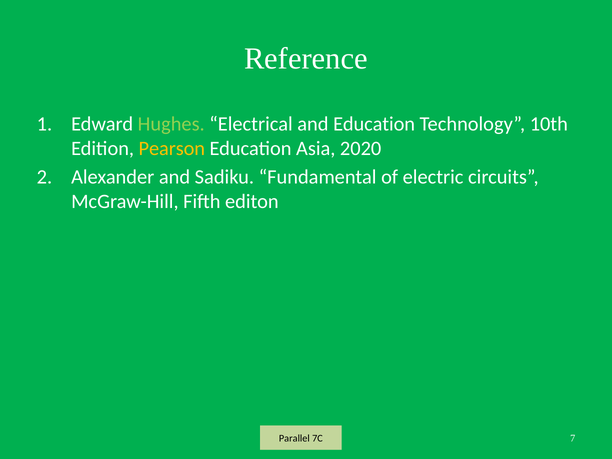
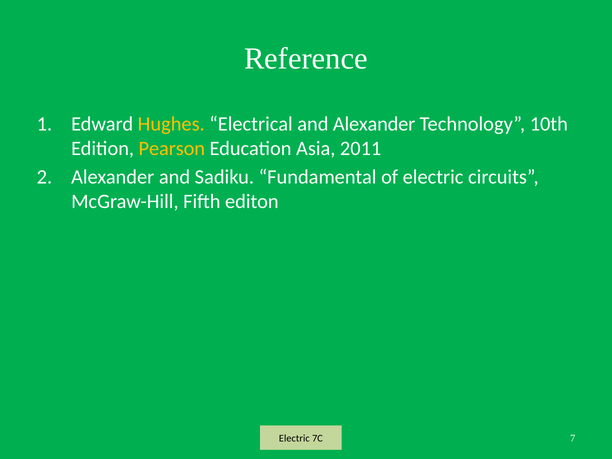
Hughes colour: light green -> yellow (171, 124)
and Education: Education -> Alexander (374, 124)
2020: 2020 -> 2011 (361, 148)
Parallel: Parallel -> Electric (294, 438)
